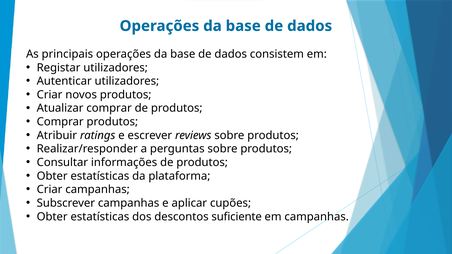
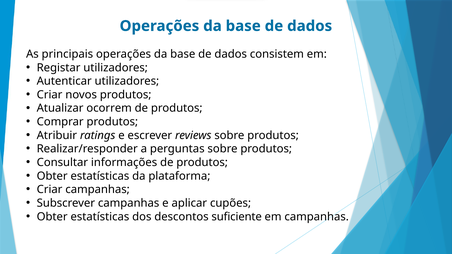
Atualizar comprar: comprar -> ocorrem (109, 108)
